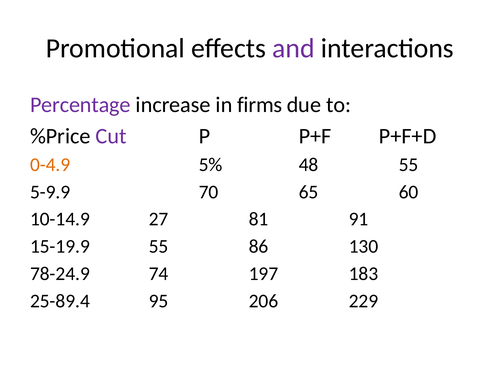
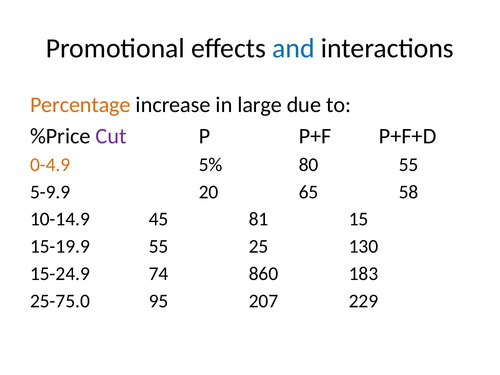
and colour: purple -> blue (293, 48)
Percentage colour: purple -> orange (80, 105)
firms: firms -> large (260, 105)
48: 48 -> 80 (309, 165)
70: 70 -> 20 (209, 192)
60: 60 -> 58 (409, 192)
27: 27 -> 45 (159, 219)
91: 91 -> 15 (359, 219)
86: 86 -> 25 (259, 246)
78-24.9: 78-24.9 -> 15-24.9 (60, 274)
197: 197 -> 860 (264, 274)
25-89.4: 25-89.4 -> 25-75.0 (60, 301)
206: 206 -> 207 (264, 301)
